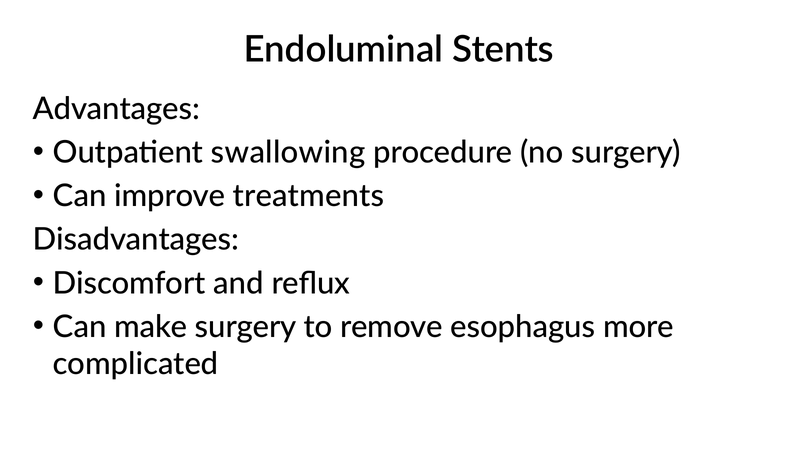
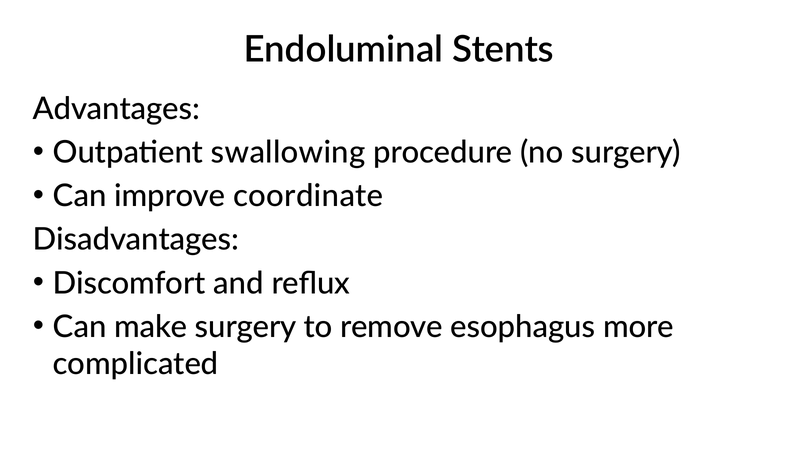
treatments: treatments -> coordinate (308, 196)
